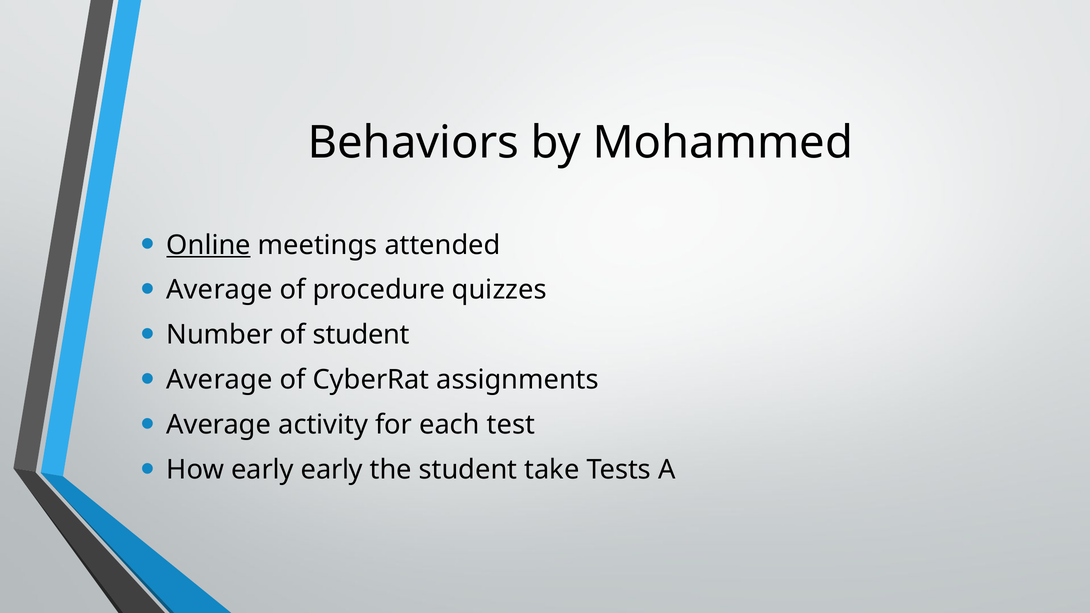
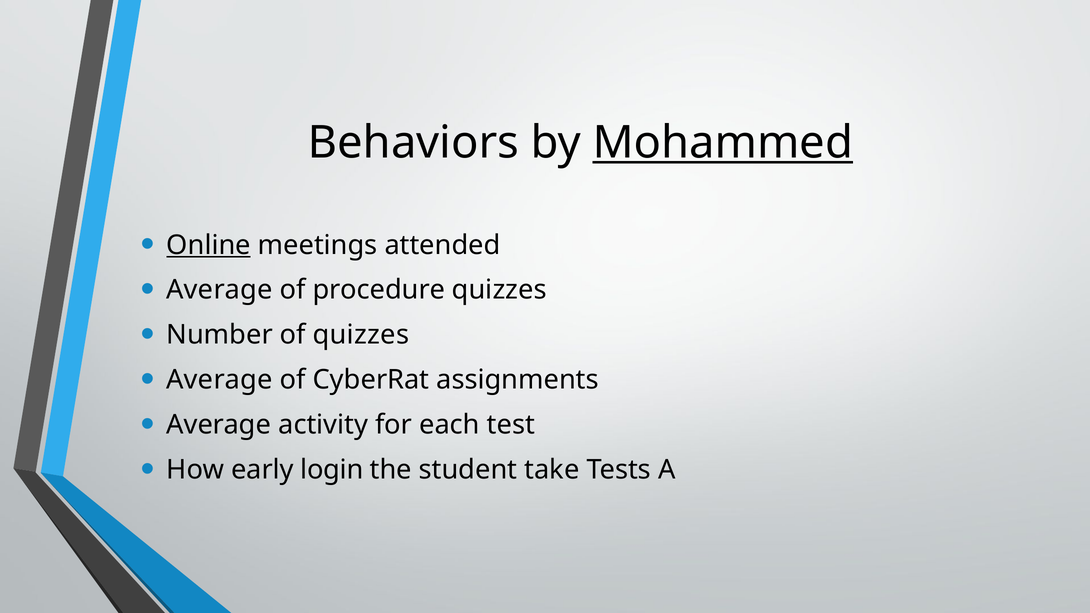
Mohammed underline: none -> present (723, 143)
of student: student -> quizzes (361, 335)
early early: early -> login (332, 470)
